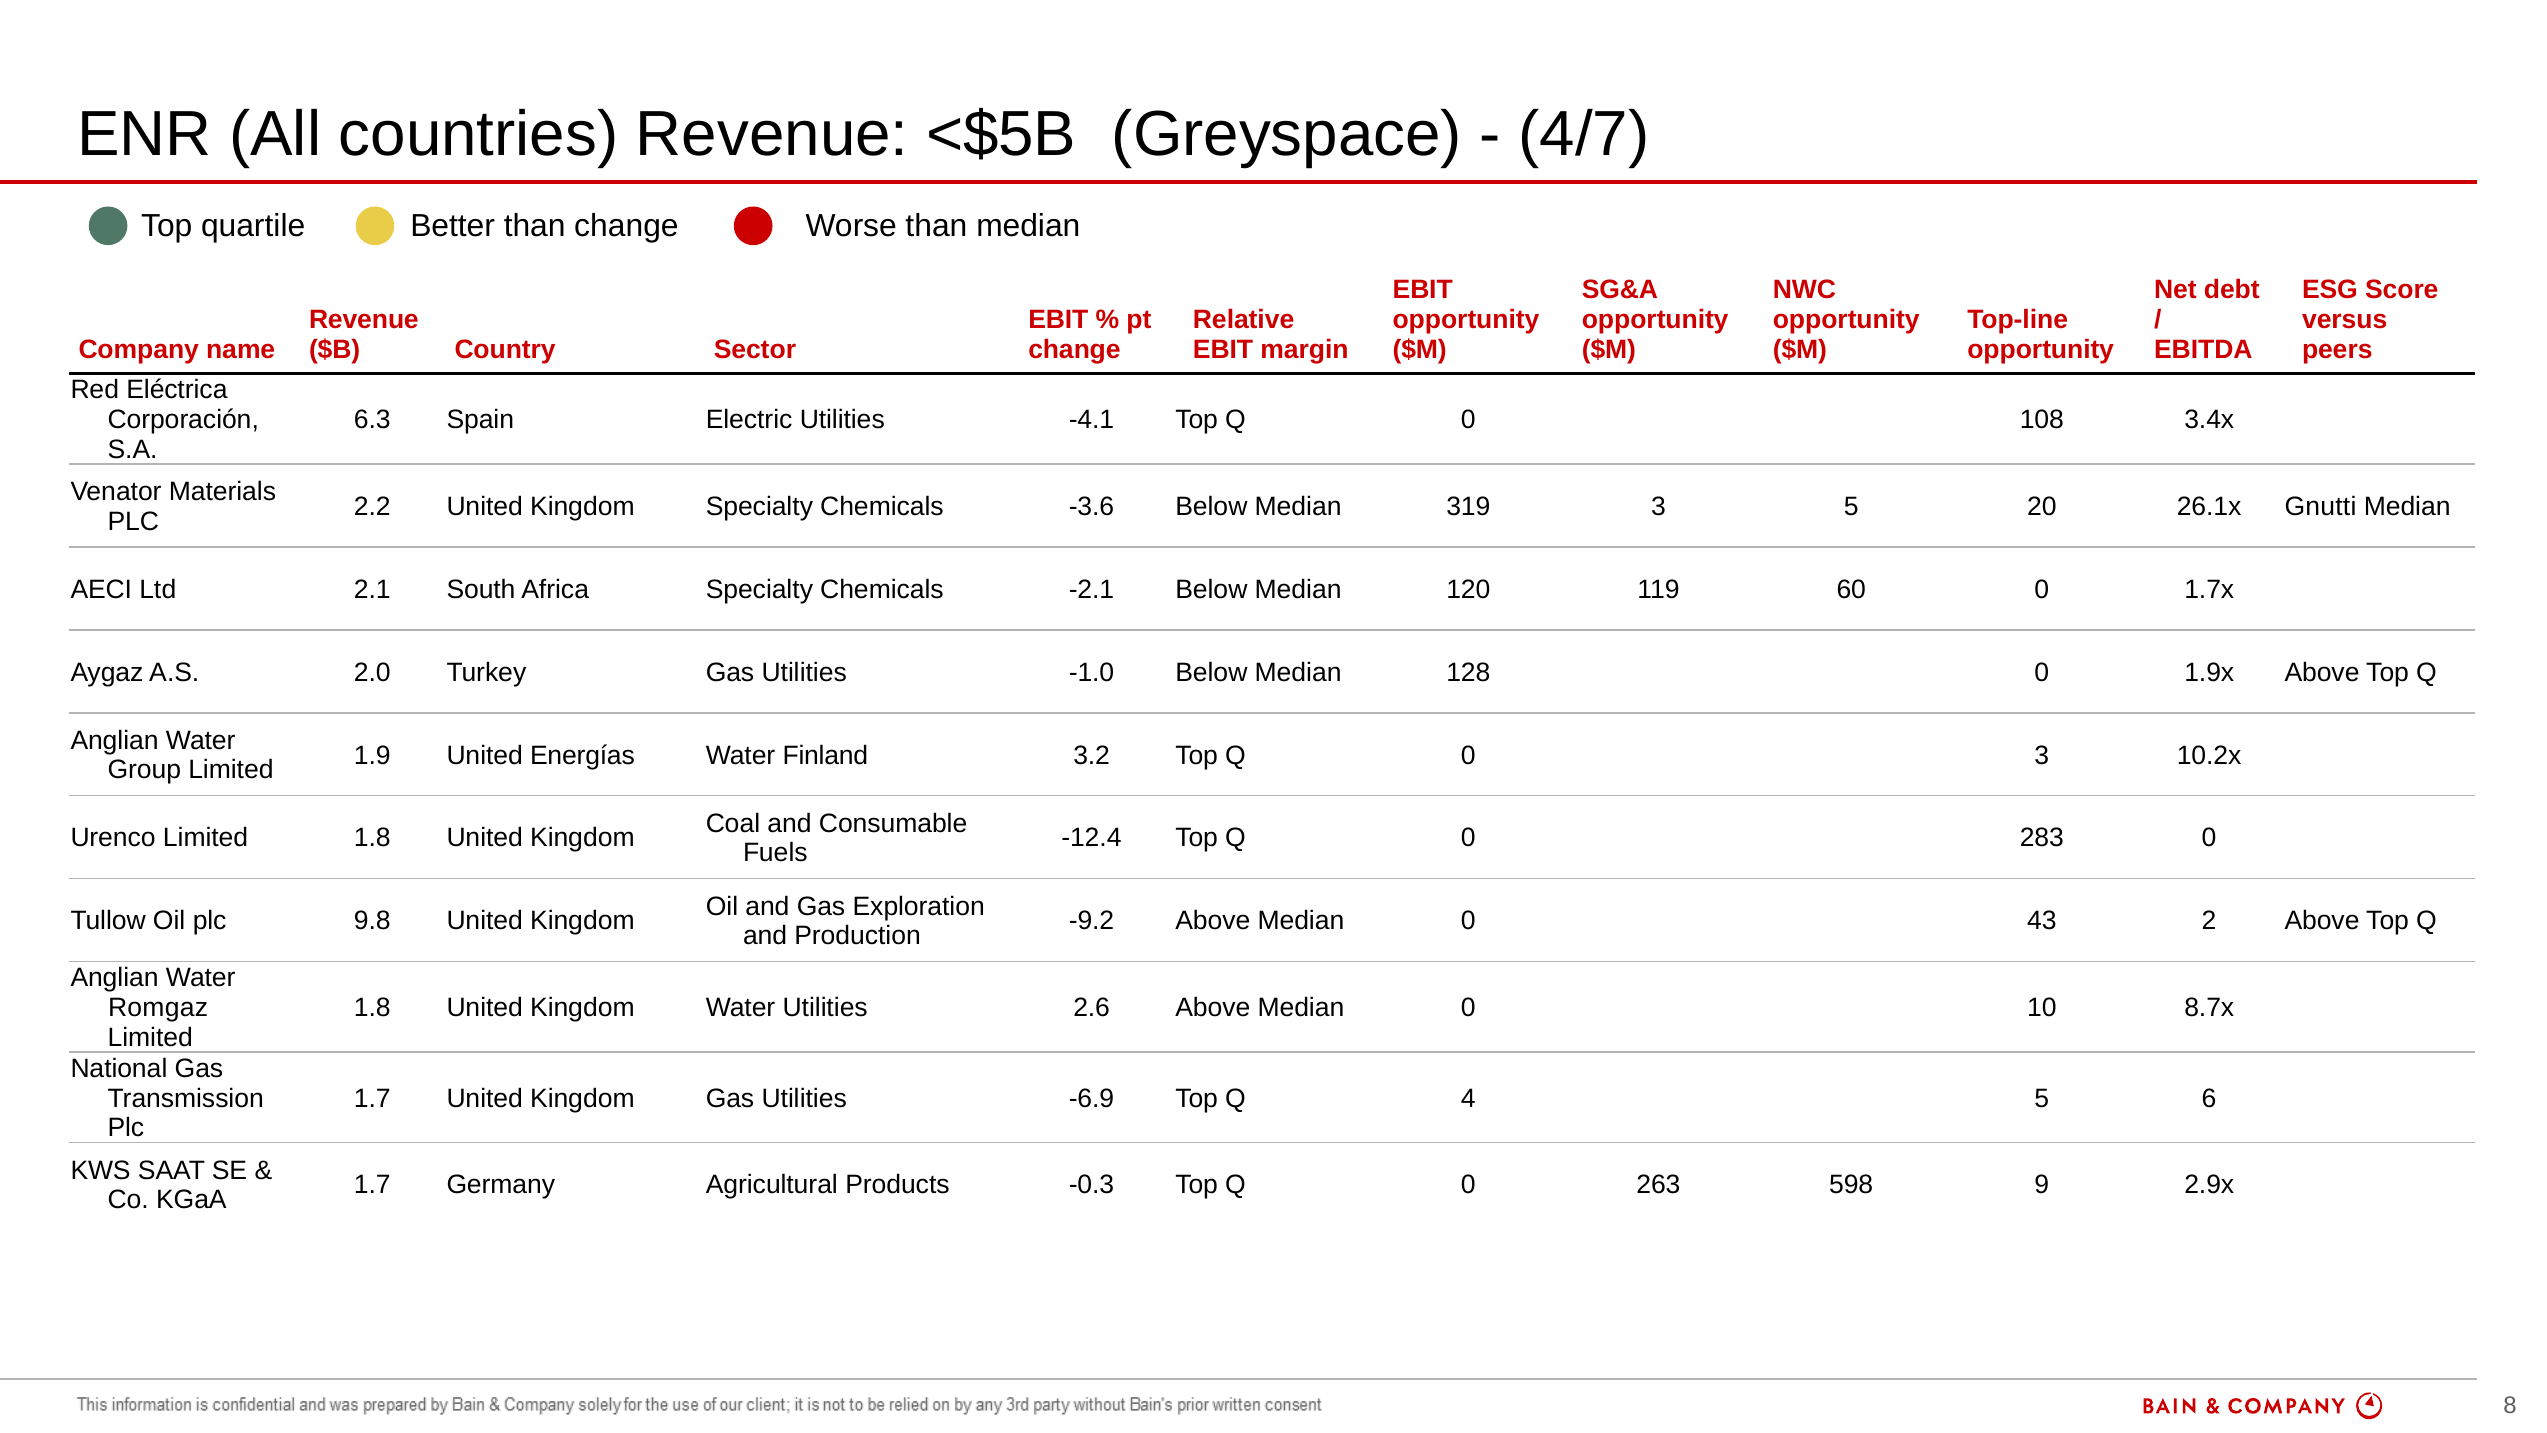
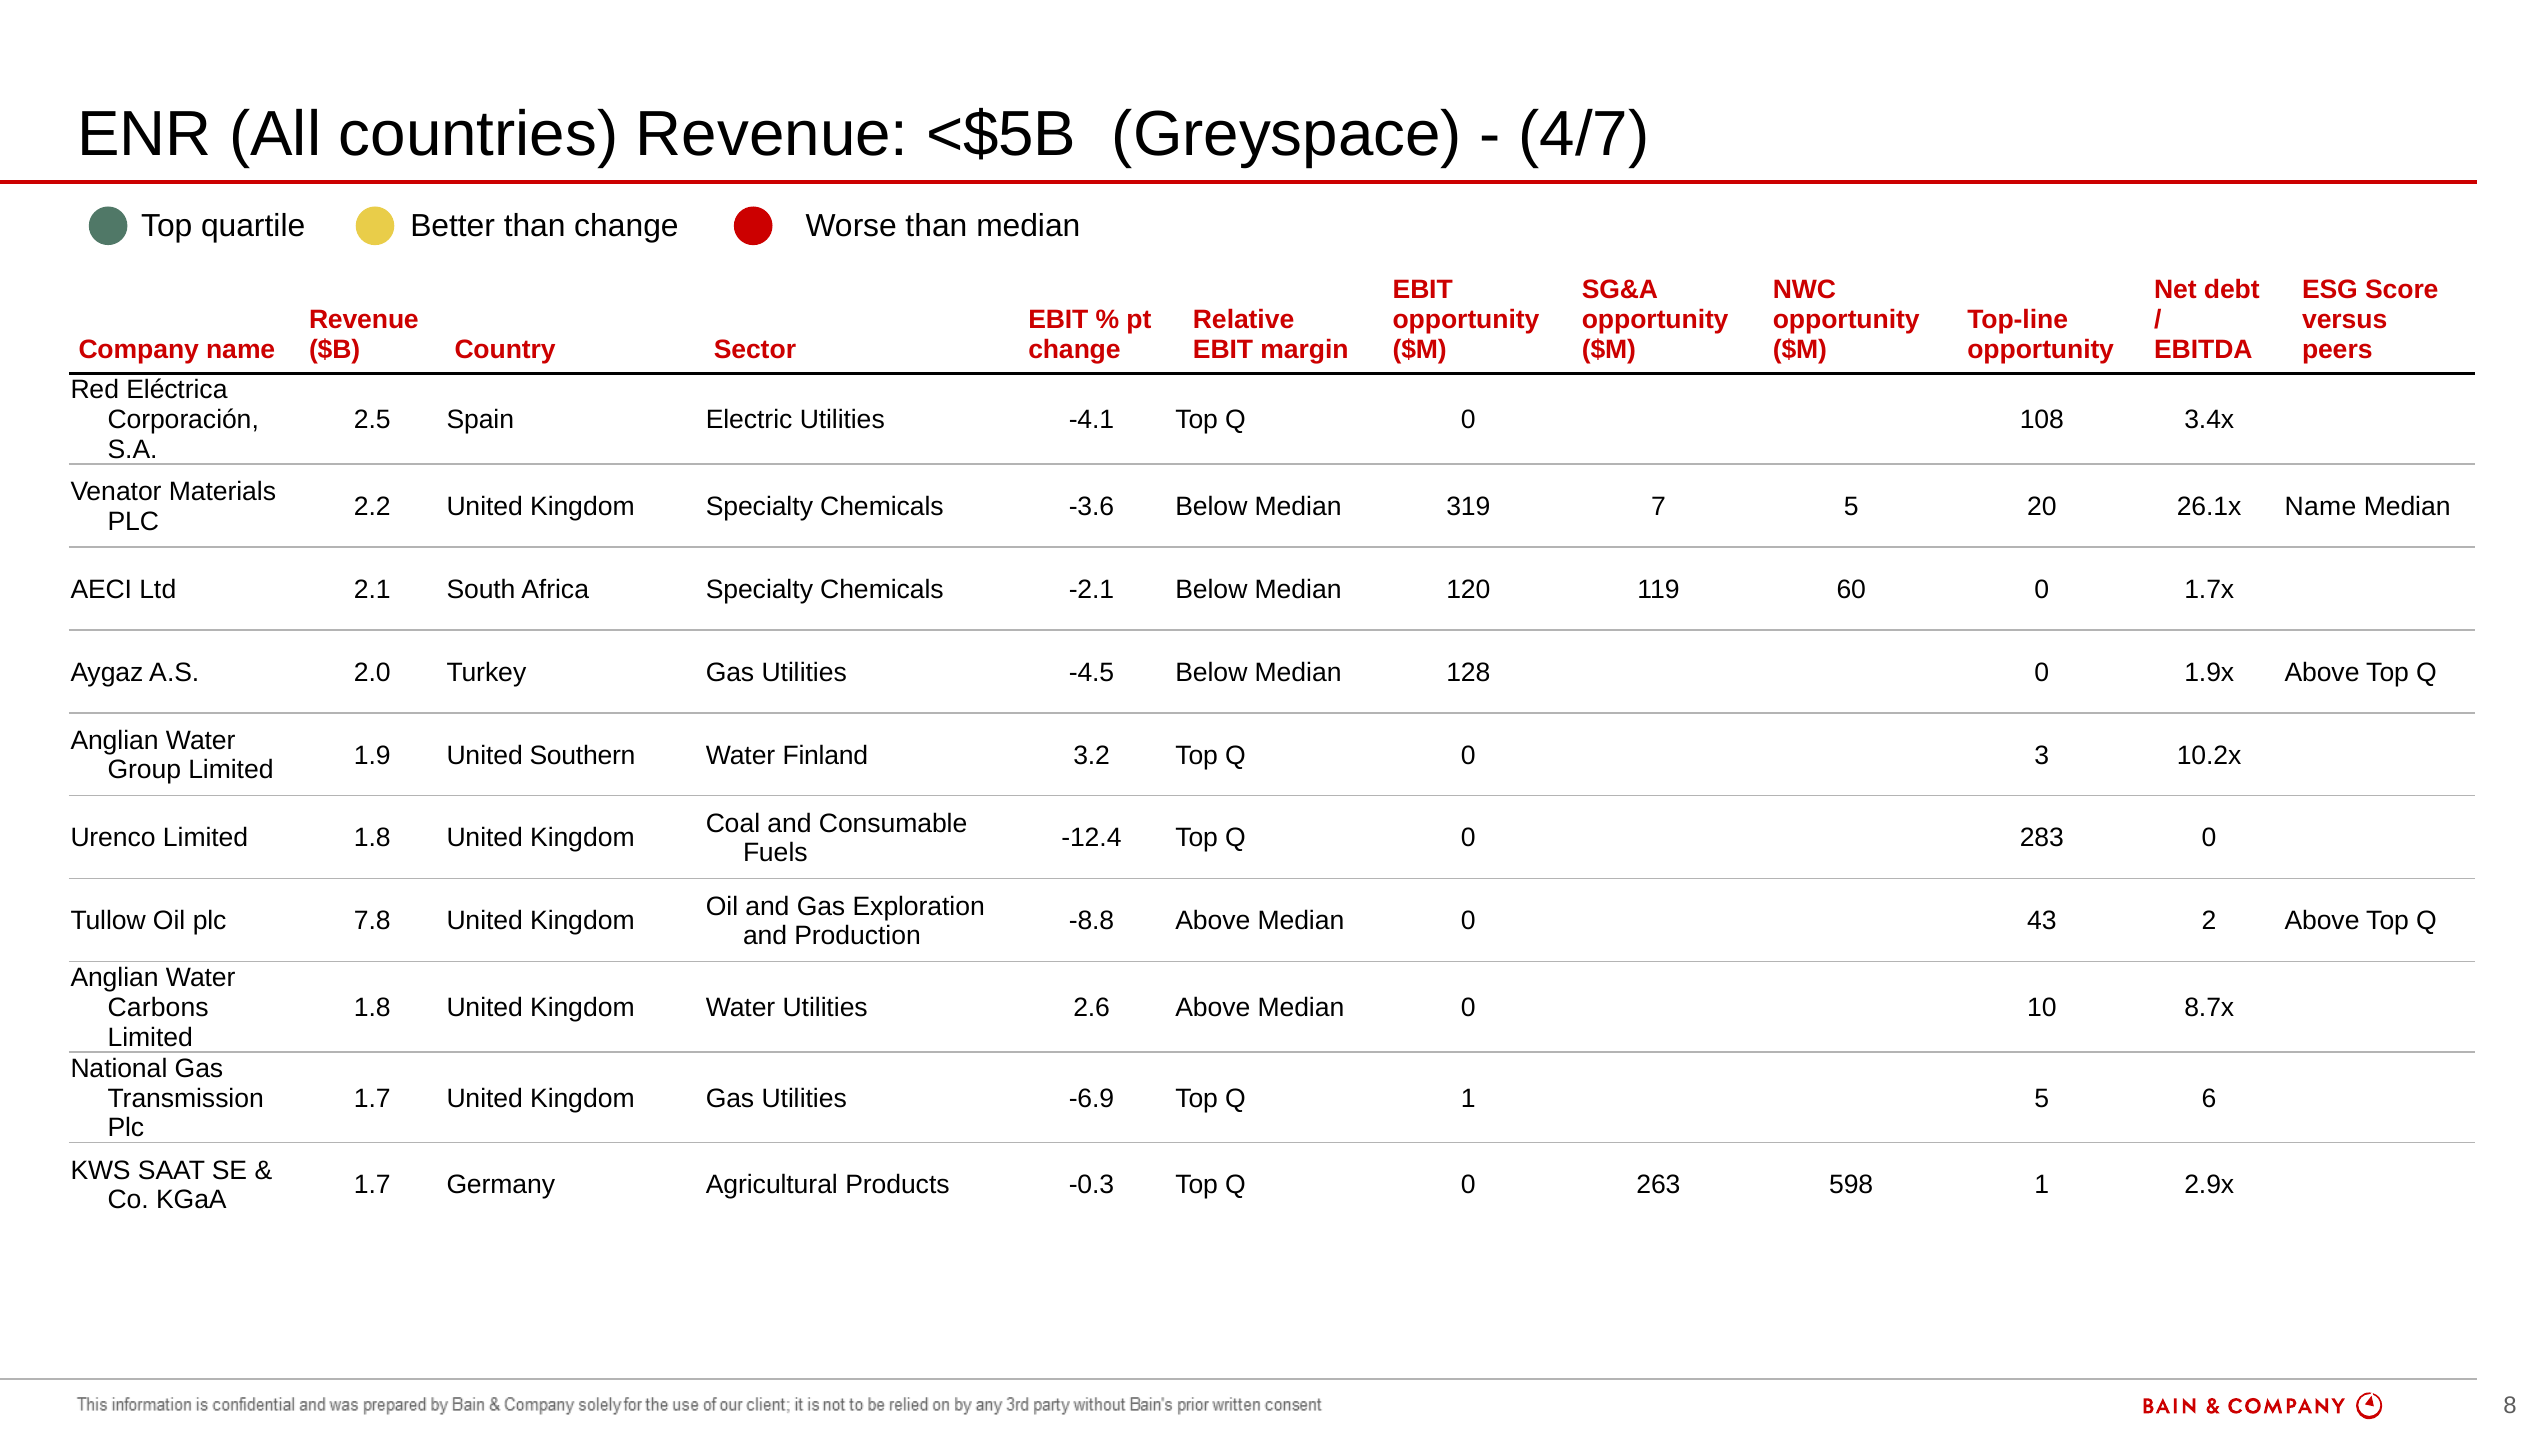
6.3: 6.3 -> 2.5 (372, 420)
319 3: 3 -> 7 (1658, 506)
26.1x Gnutti: Gnutti -> Name (2320, 506)
-1.0: -1.0 -> -4.5 (1092, 672)
Energías: Energías -> Southern (582, 755)
9.8: 9.8 -> 7.8 (372, 921)
-9.2: -9.2 -> -8.8 (1092, 921)
Romgaz: Romgaz -> Carbons (158, 1008)
Q 4: 4 -> 1 (1468, 1098)
598 9: 9 -> 1 (2042, 1185)
